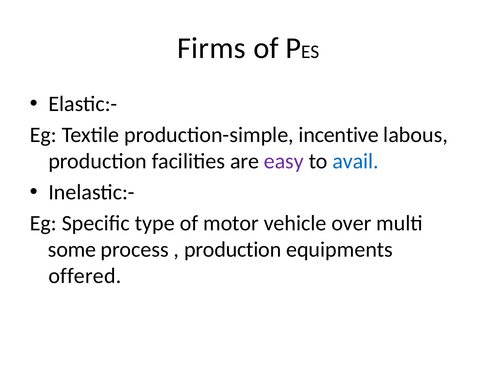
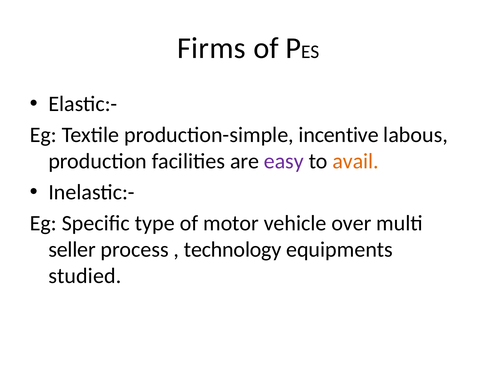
avail colour: blue -> orange (356, 161)
some: some -> seller (72, 250)
production: production -> technology (233, 250)
offered: offered -> studied (85, 276)
